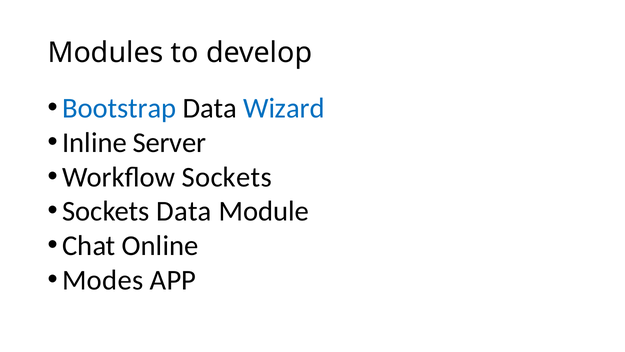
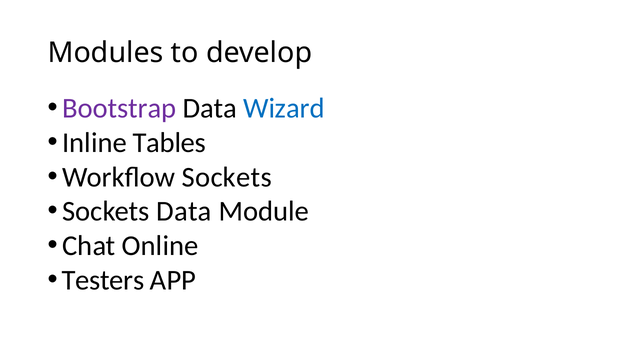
Bootstrap colour: blue -> purple (119, 108)
Server: Server -> Tables (169, 143)
Modes: Modes -> Testers (103, 280)
